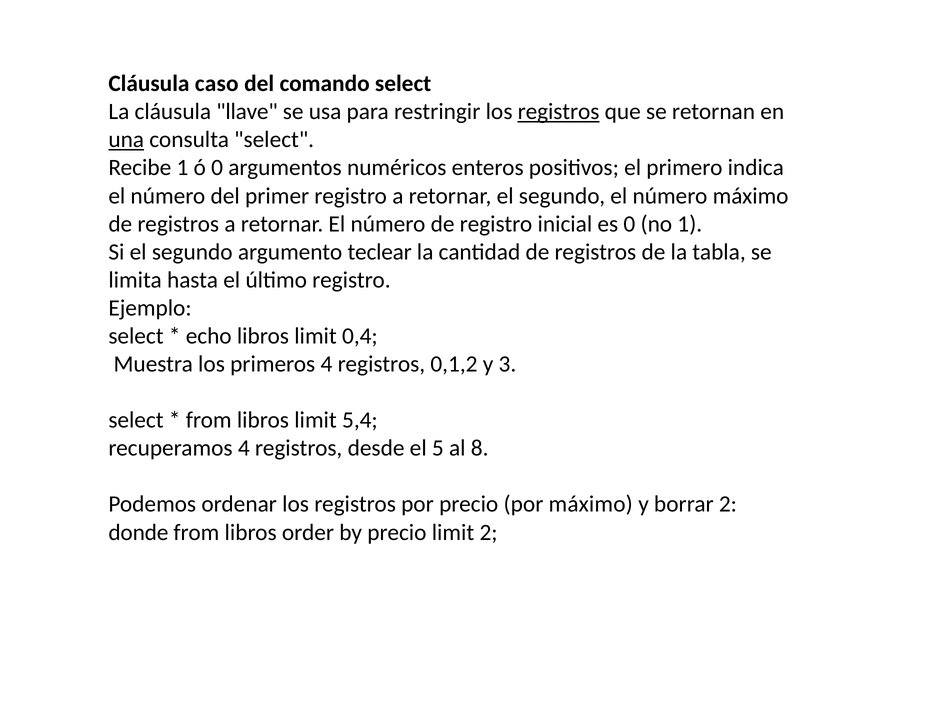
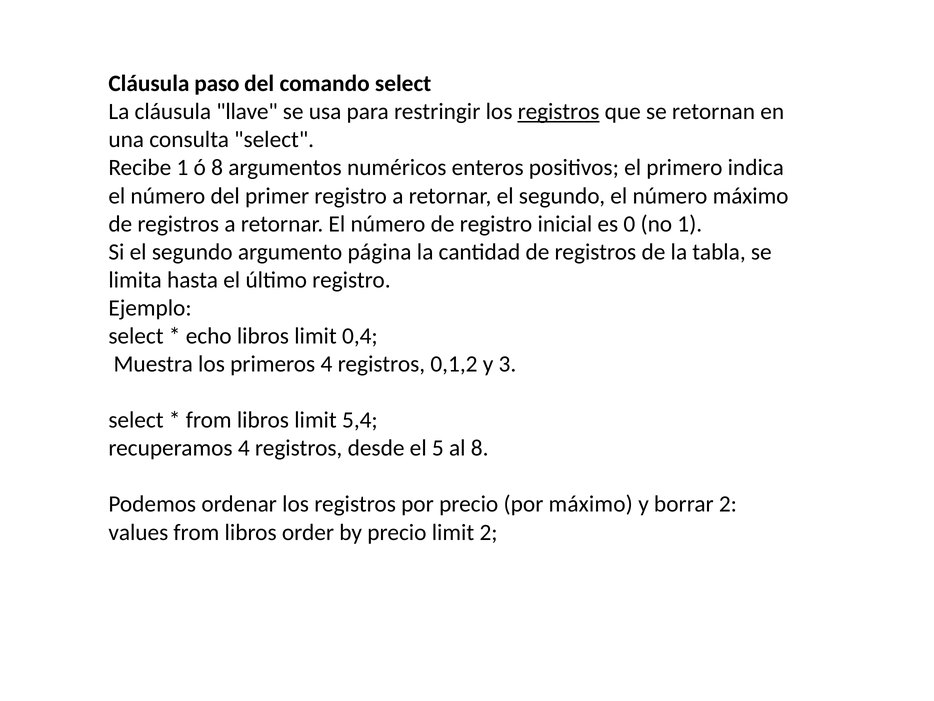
caso: caso -> paso (217, 84)
una underline: present -> none (126, 140)
ó 0: 0 -> 8 (217, 168)
teclear: teclear -> página (379, 252)
donde: donde -> values (138, 532)
